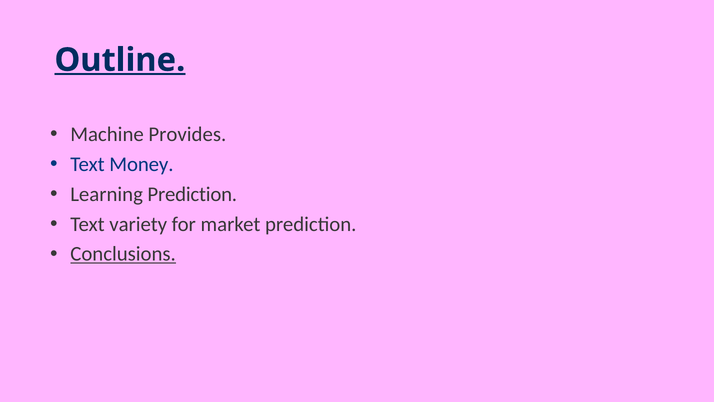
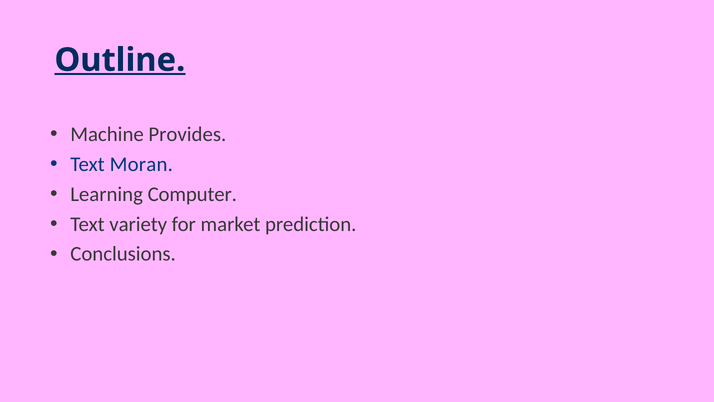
Money: Money -> Moran (141, 164)
Learning Prediction: Prediction -> Computer (192, 194)
Conclusions underline: present -> none (123, 254)
